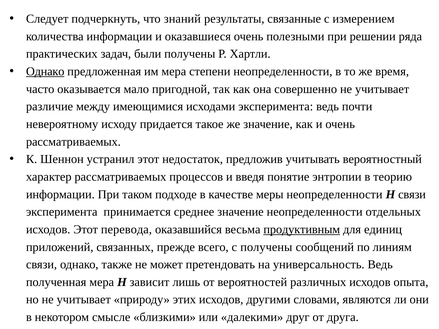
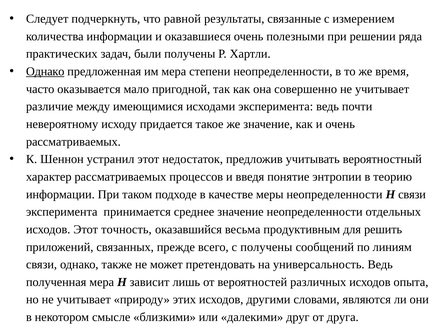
знаний: знаний -> равной (182, 19)
перевода: перевода -> точность (126, 230)
продуктивным underline: present -> none (302, 230)
единиц: единиц -> решить (383, 230)
